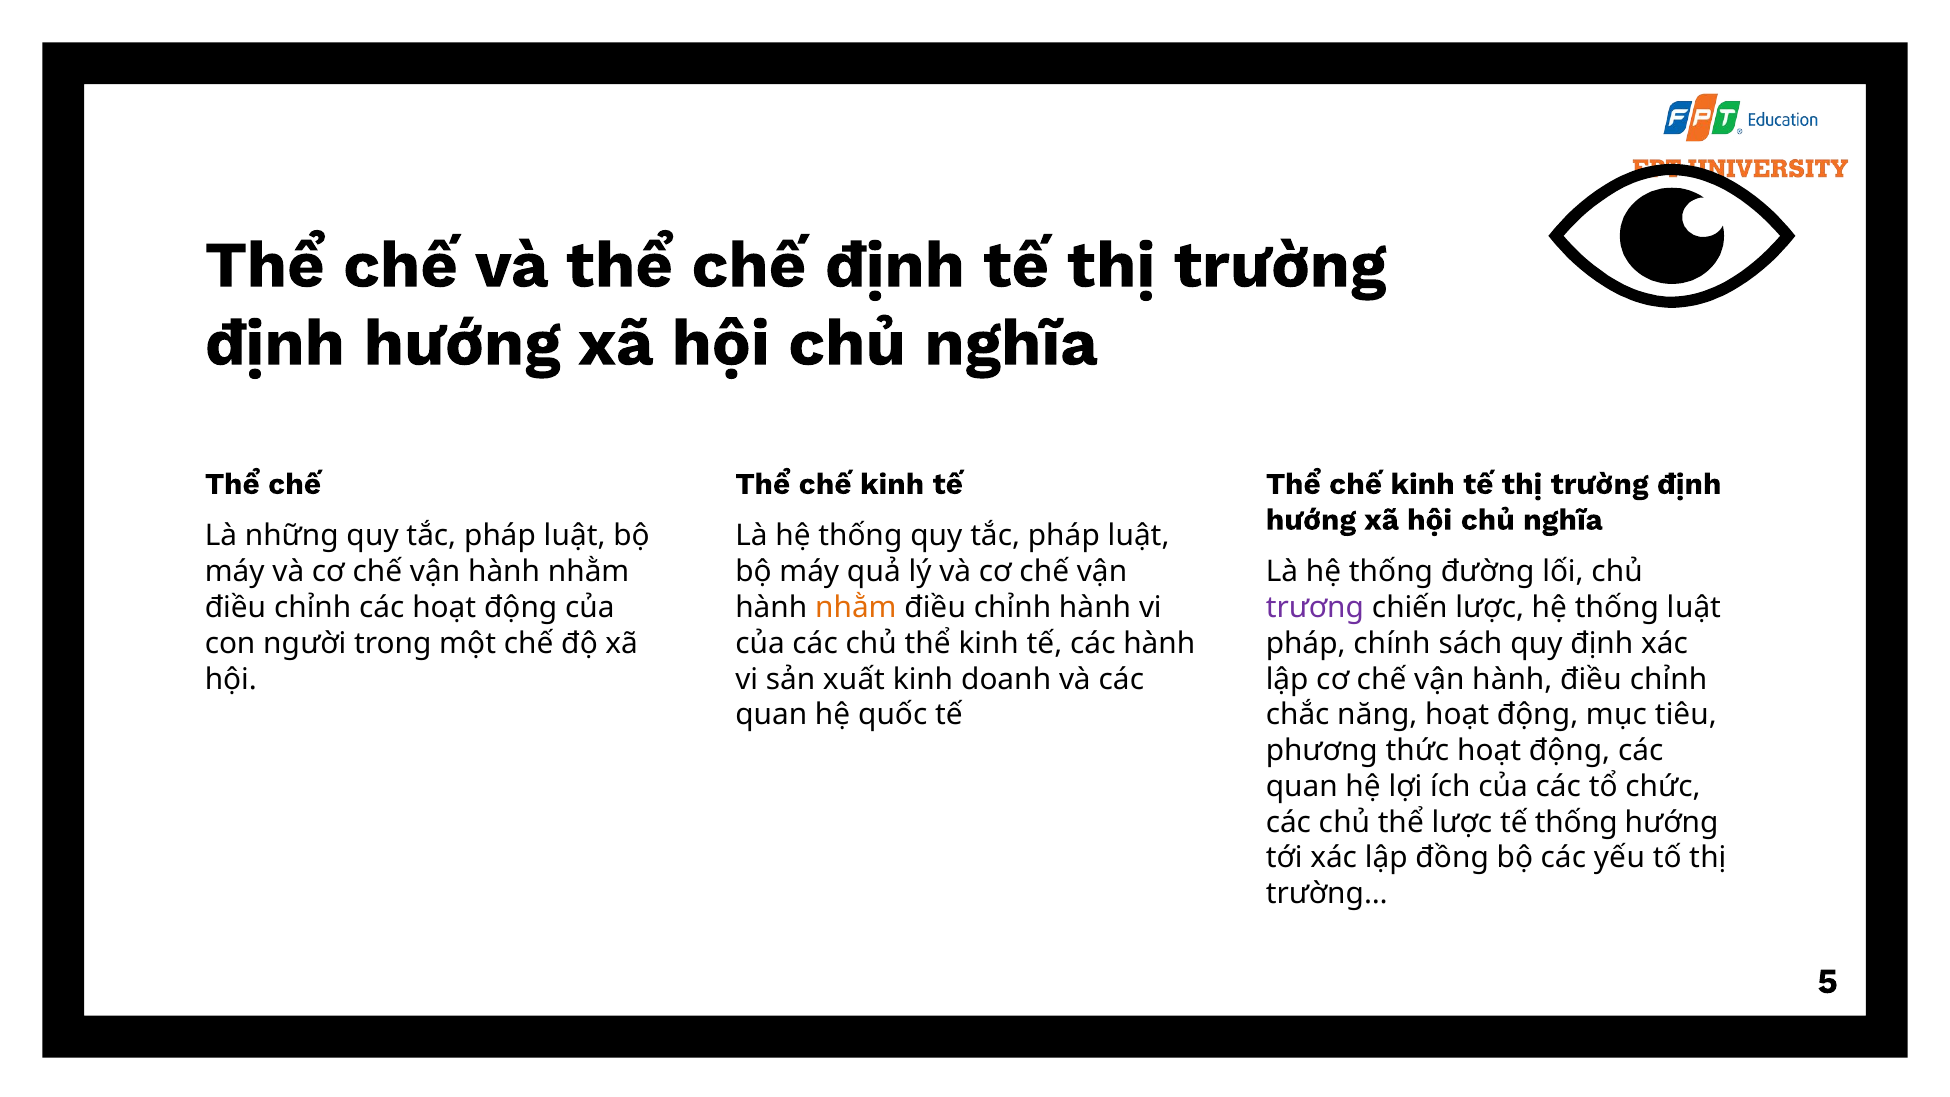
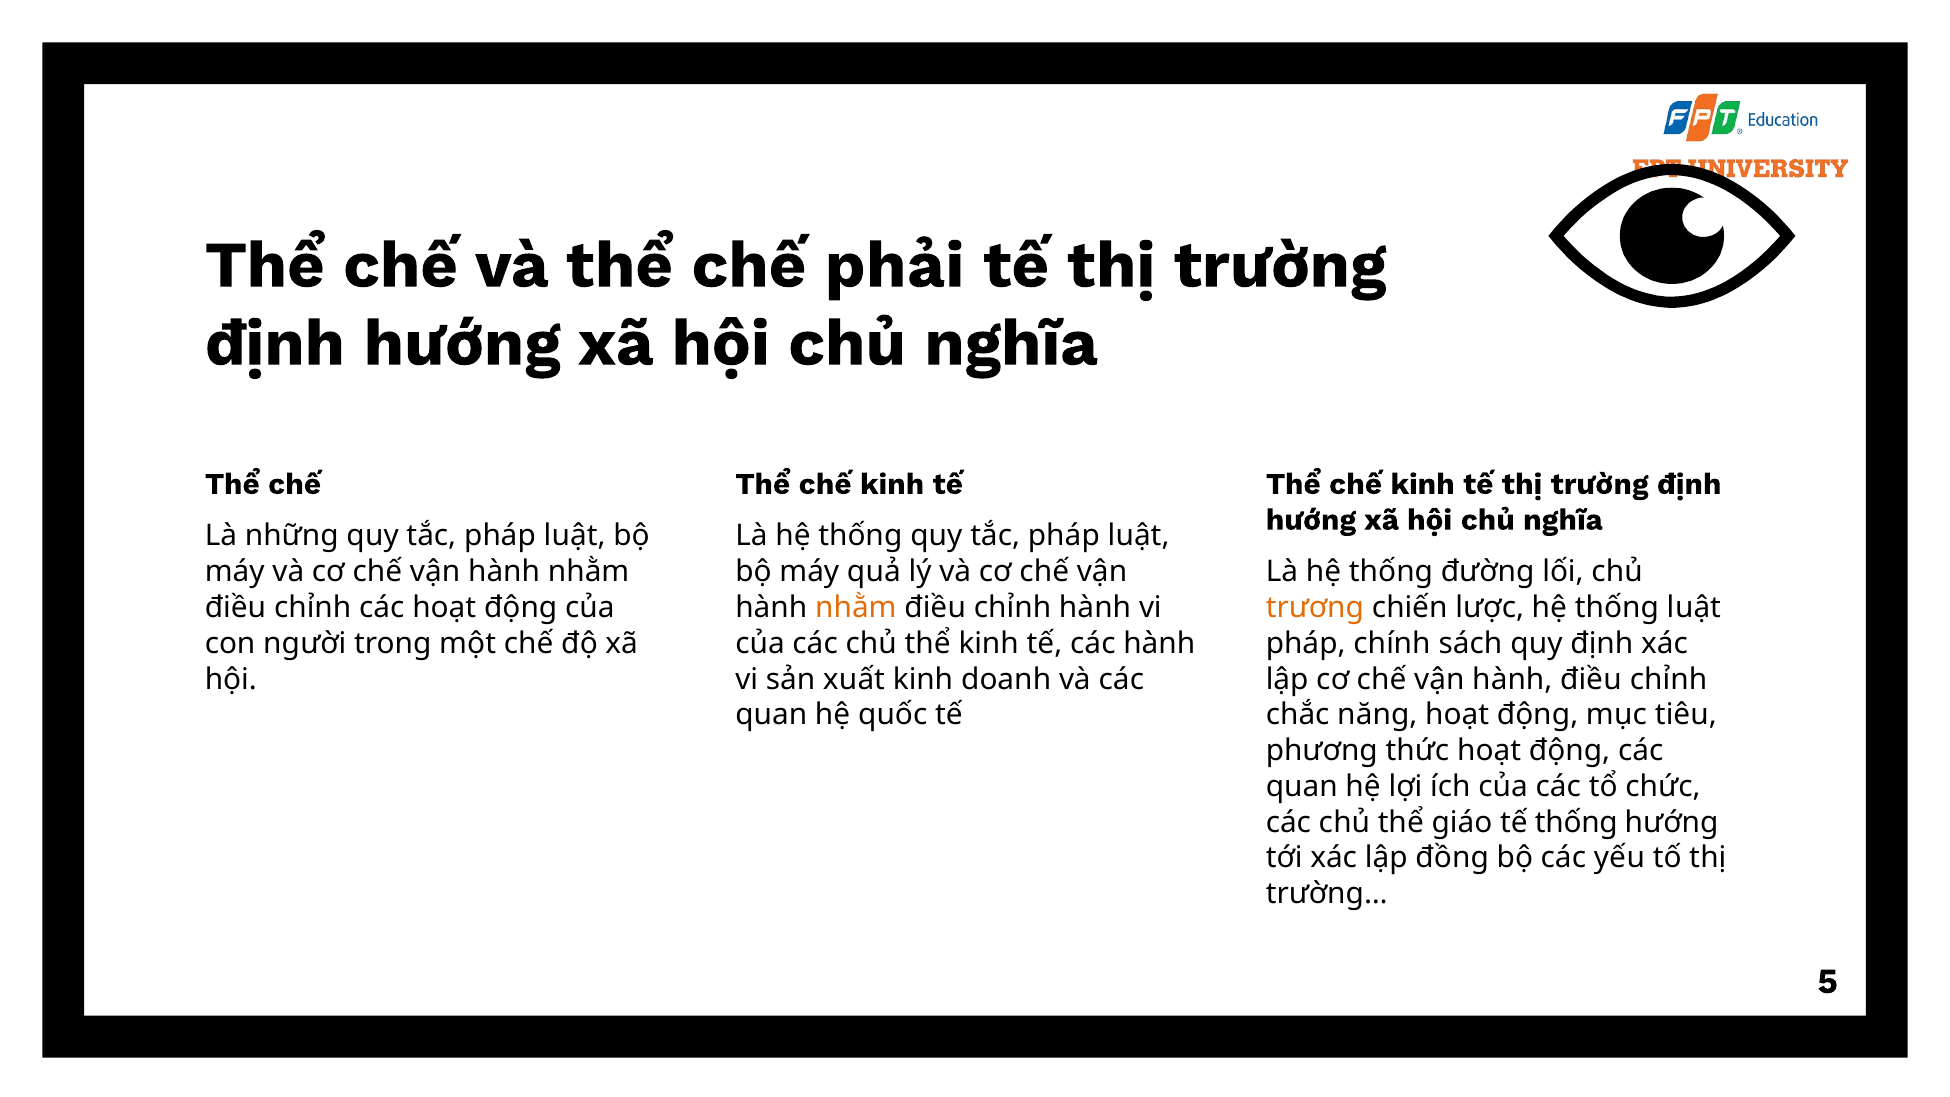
chế định: định -> phải (895, 265)
trương colour: purple -> orange (1315, 608)
thể lược: lược -> giáo (1462, 822)
